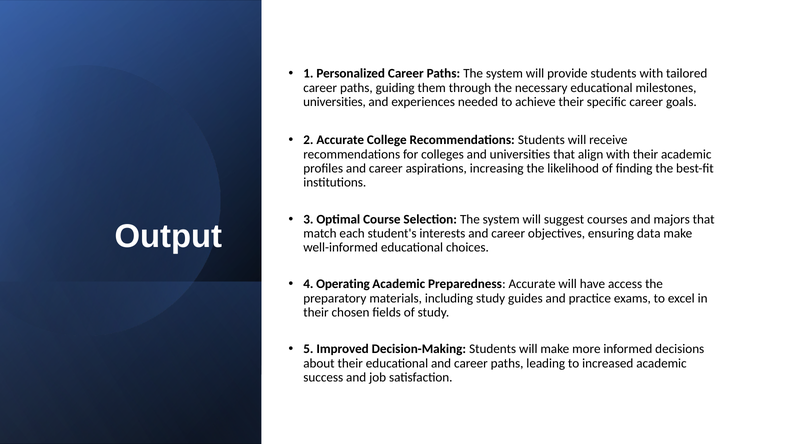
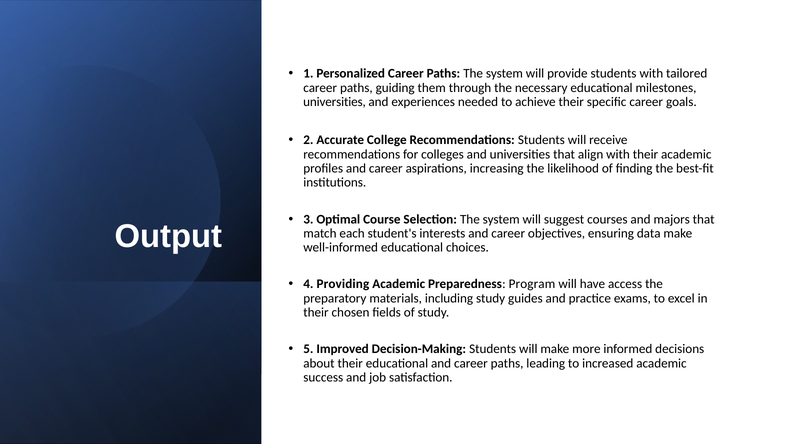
Operating: Operating -> Providing (343, 284)
Preparedness Accurate: Accurate -> Program (532, 284)
